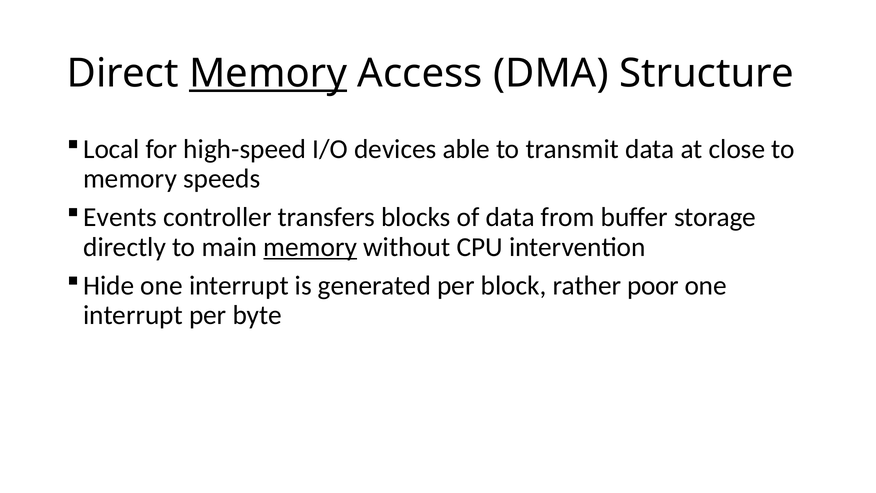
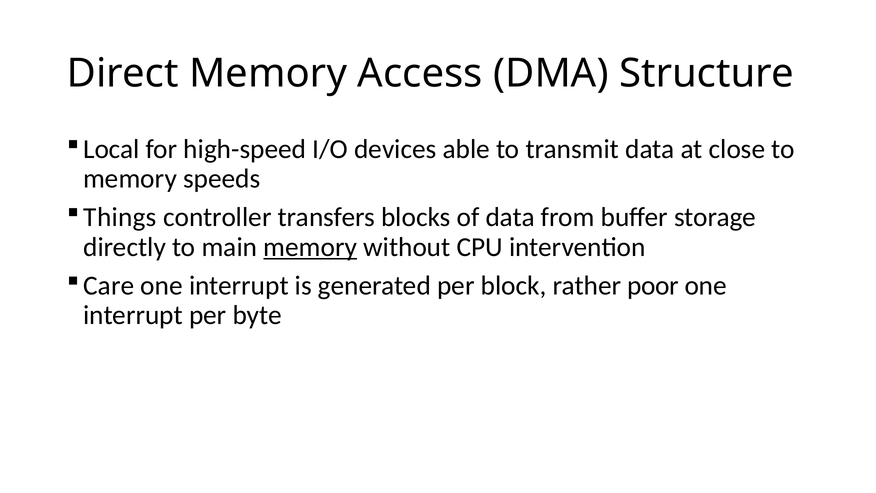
Memory underline: present -> none (268, 74)
Events: Events -> Things (120, 217)
Hide: Hide -> Care (109, 286)
